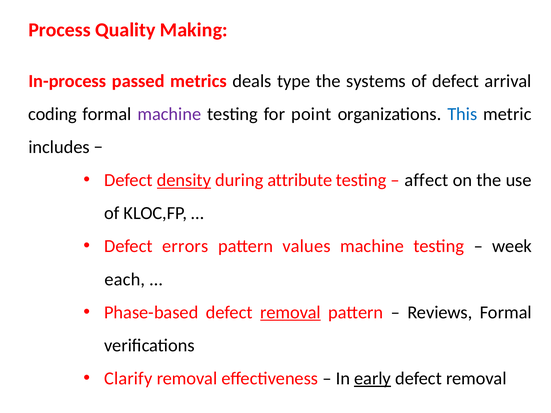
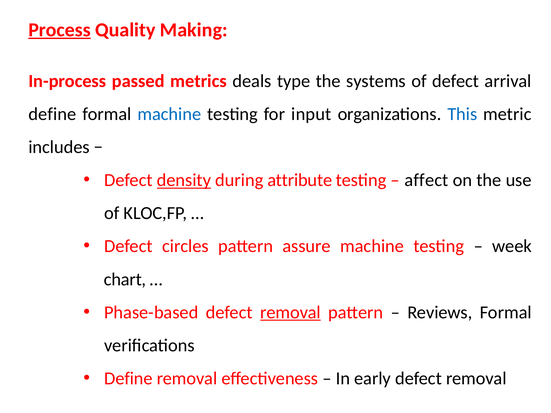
Process underline: none -> present (60, 30)
coding: coding -> define (52, 114)
machine colour: purple -> blue (169, 114)
point: point -> input (311, 114)
errors: errors -> circles (185, 246)
values: values -> assure (307, 246)
each: each -> chart (125, 279)
Clarify: Clarify -> Define (128, 379)
early underline: present -> none (373, 379)
